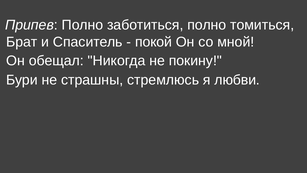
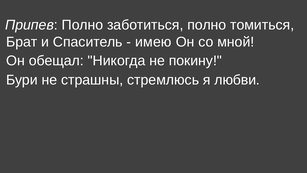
покой: покой -> имею (153, 42)
